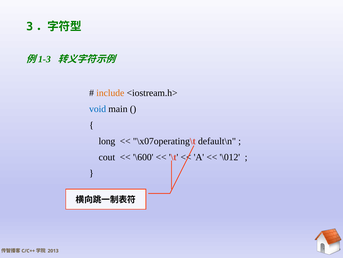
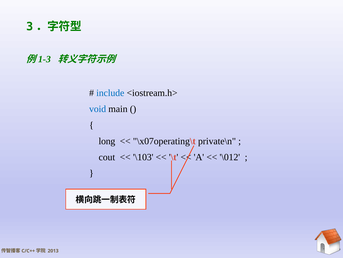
include colour: orange -> blue (110, 93)
default\n: default\n -> private\n (217, 141)
\600: \600 -> \103 (143, 157)
